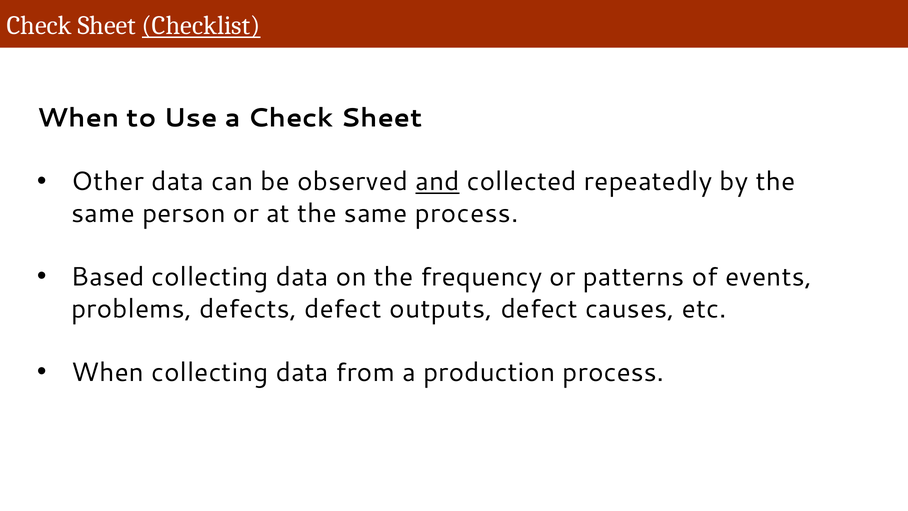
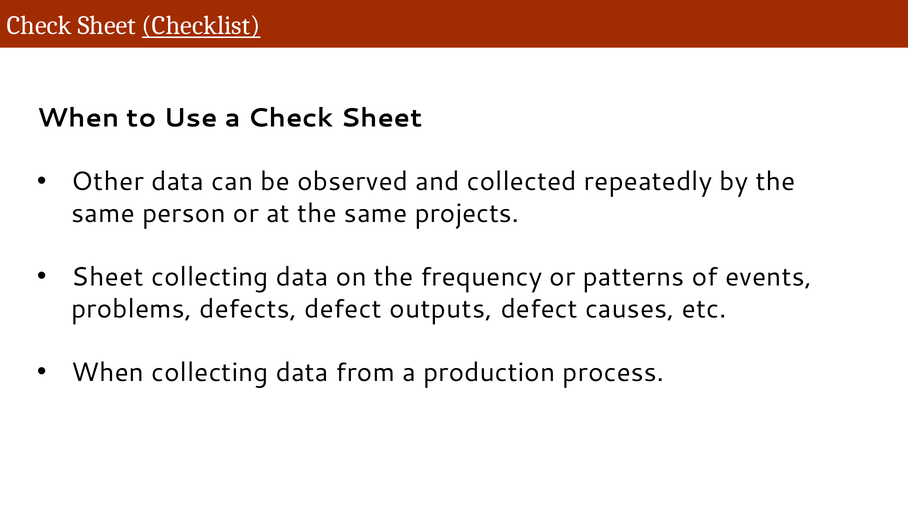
and underline: present -> none (438, 182)
same process: process -> projects (467, 213)
Based: Based -> Sheet (108, 277)
